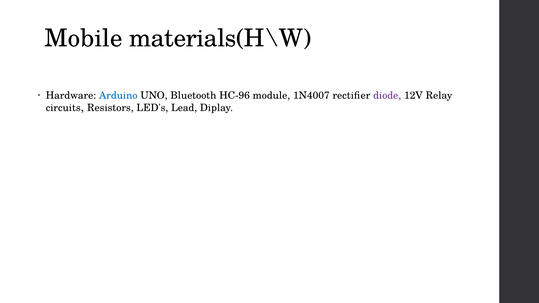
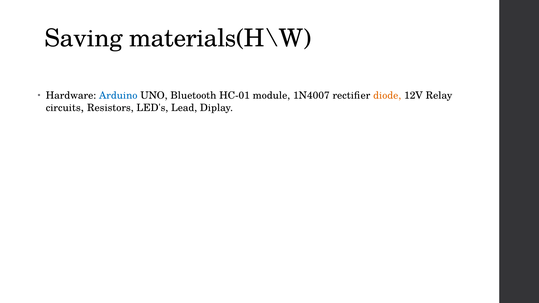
Mobile: Mobile -> Saving (84, 38)
HC-96: HC-96 -> HC-01 (235, 96)
diode colour: purple -> orange (387, 96)
